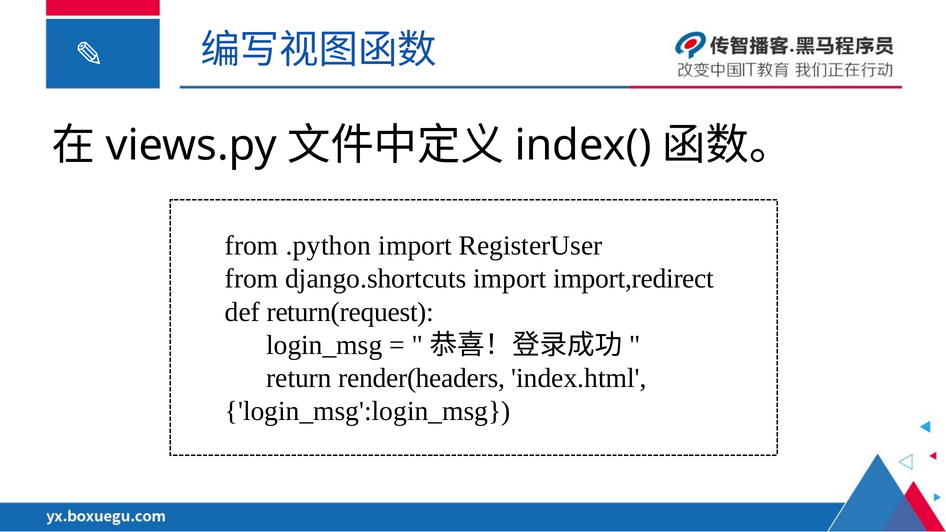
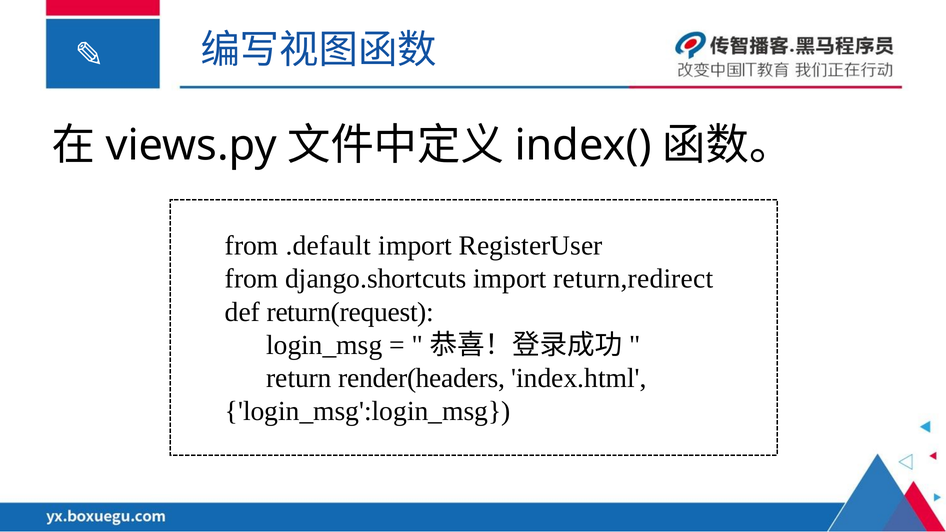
.python: .python -> .default (328, 246)
import,redirect: import,redirect -> return,redirect (633, 279)
